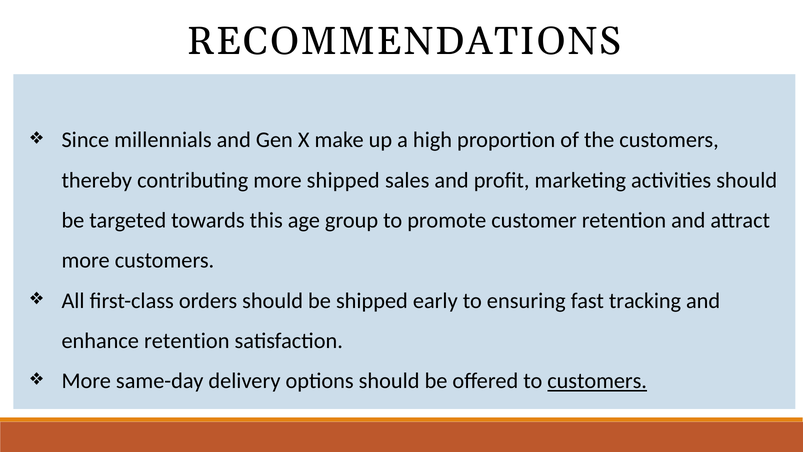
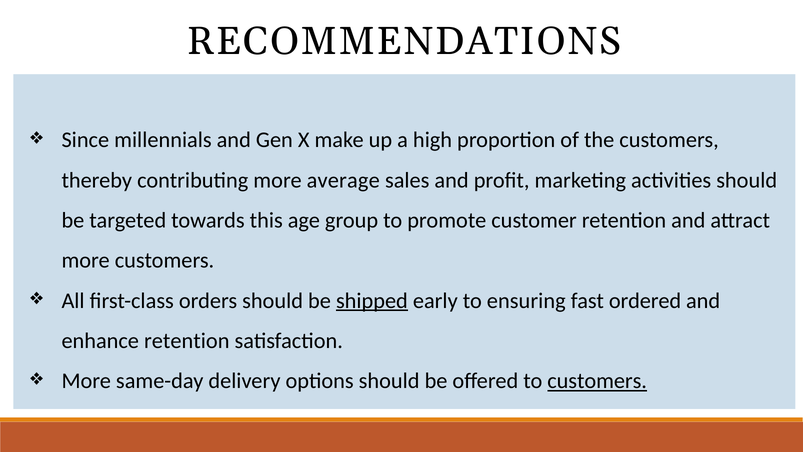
more shipped: shipped -> average (343, 180)
shipped underline: none -> present (372, 300)
tracking: tracking -> ordered (645, 300)
